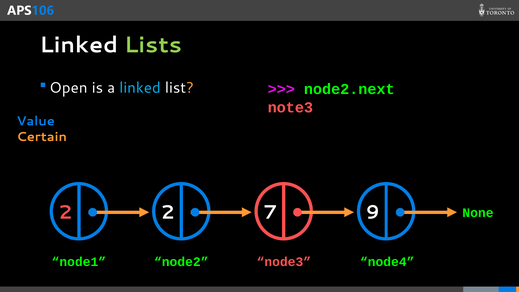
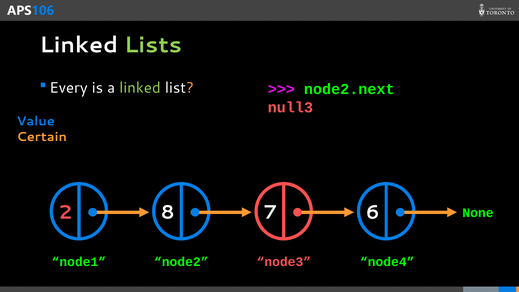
Open: Open -> Every (69, 88)
linked colour: light blue -> light green (140, 88)
note3: note3 -> null3 (290, 107)
2 2: 2 -> 8 (168, 212)
9: 9 -> 6 (373, 212)
